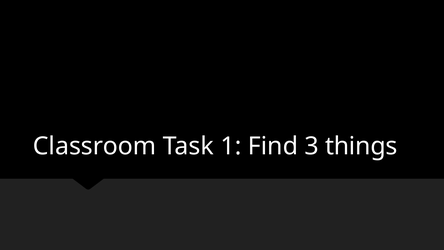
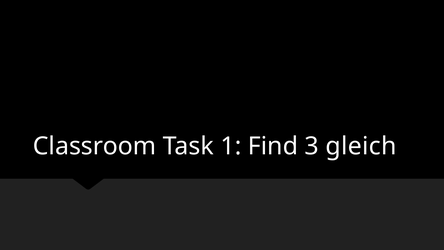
things: things -> gleich (361, 146)
